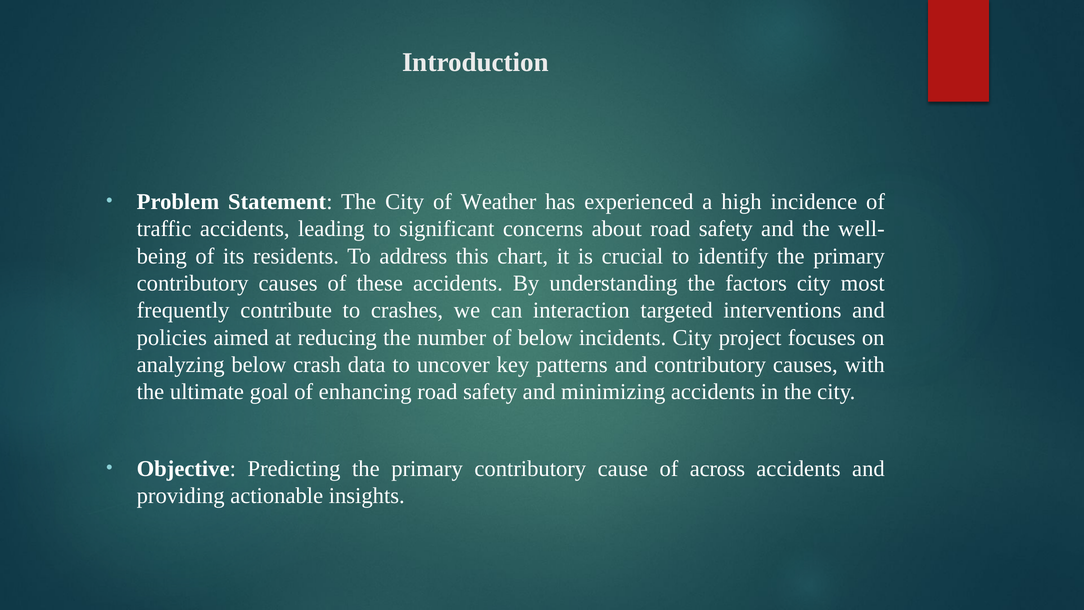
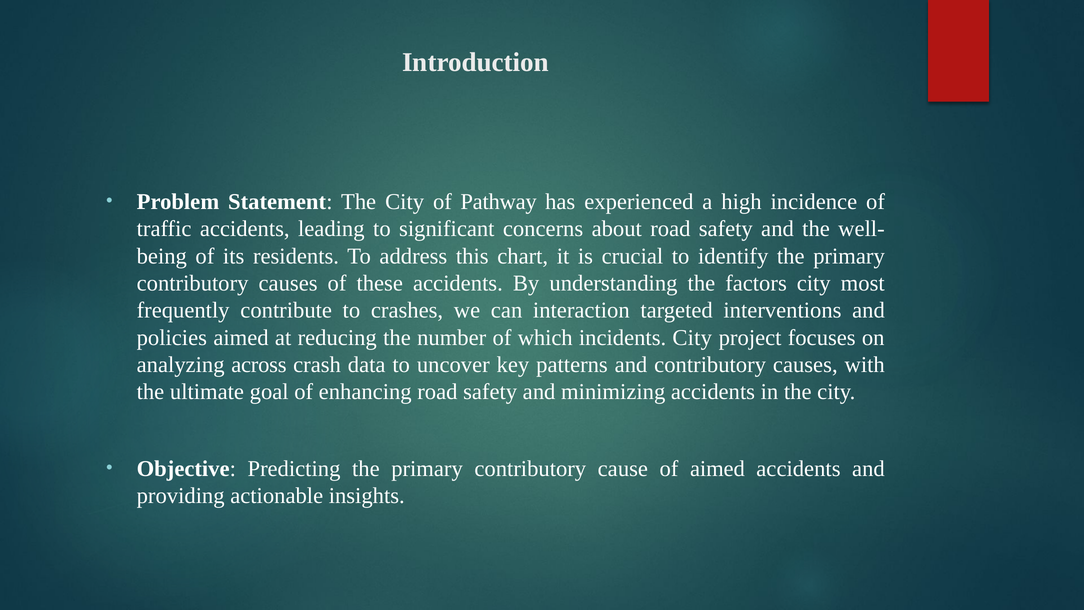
Weather: Weather -> Pathway (499, 202)
of below: below -> which (545, 337)
analyzing below: below -> across (259, 365)
of across: across -> aimed (717, 469)
